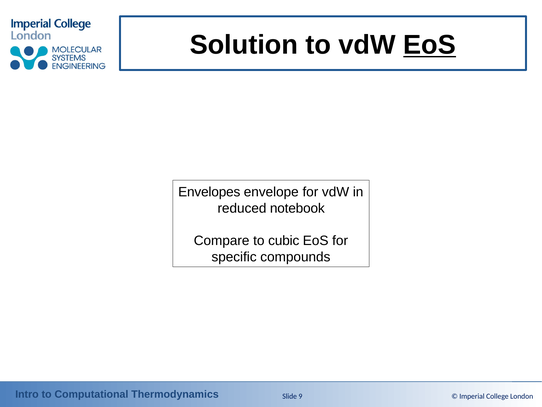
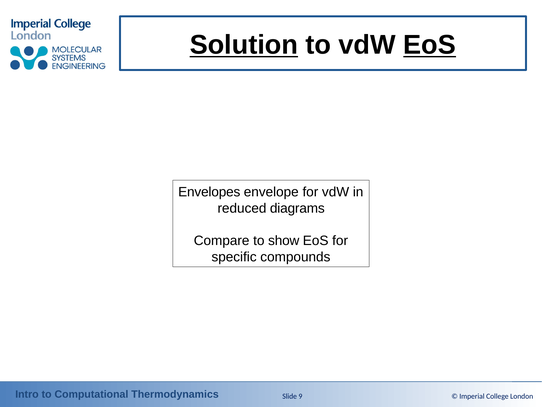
Solution underline: none -> present (244, 45)
notebook: notebook -> diagrams (297, 208)
cubic: cubic -> show (284, 240)
